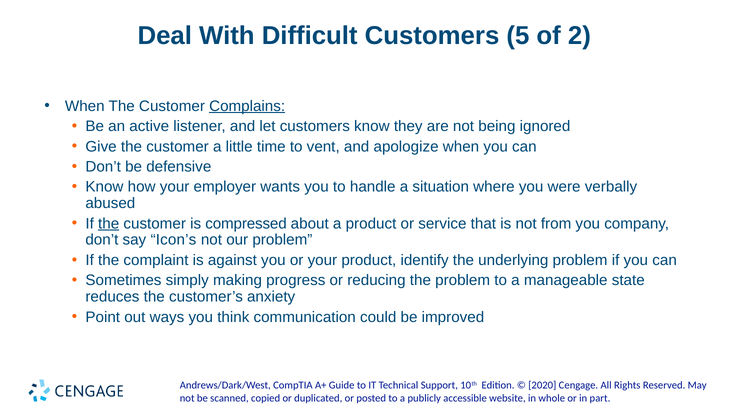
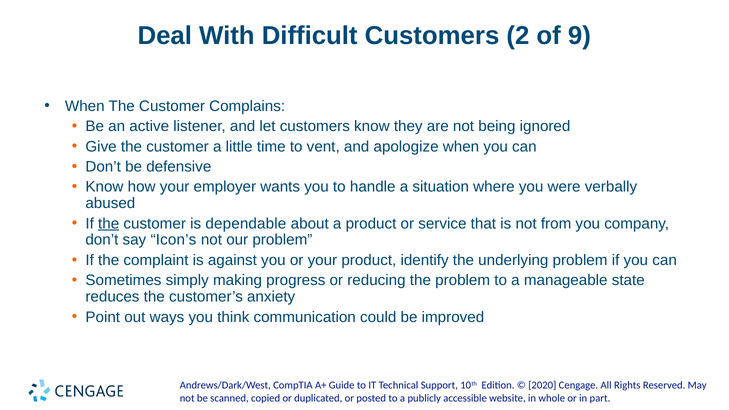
5: 5 -> 2 (518, 36)
2: 2 -> 9 (579, 36)
Complains underline: present -> none (247, 106)
compressed: compressed -> dependable (246, 224)
